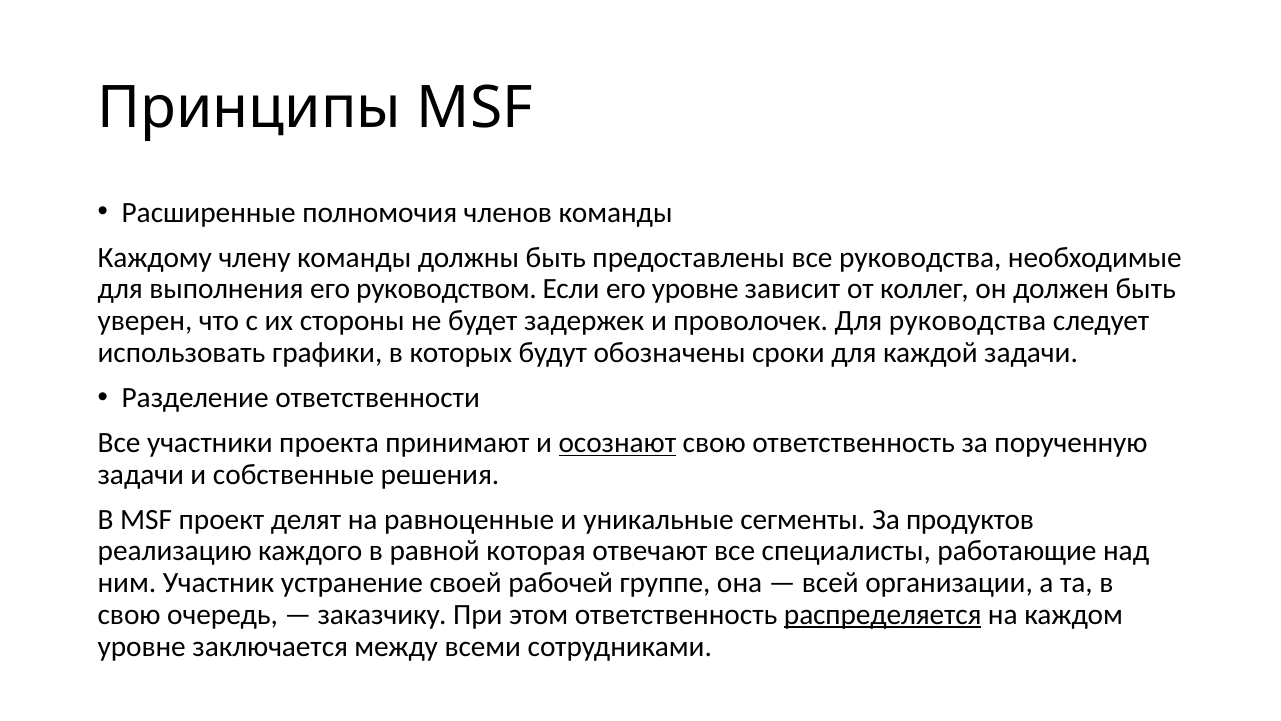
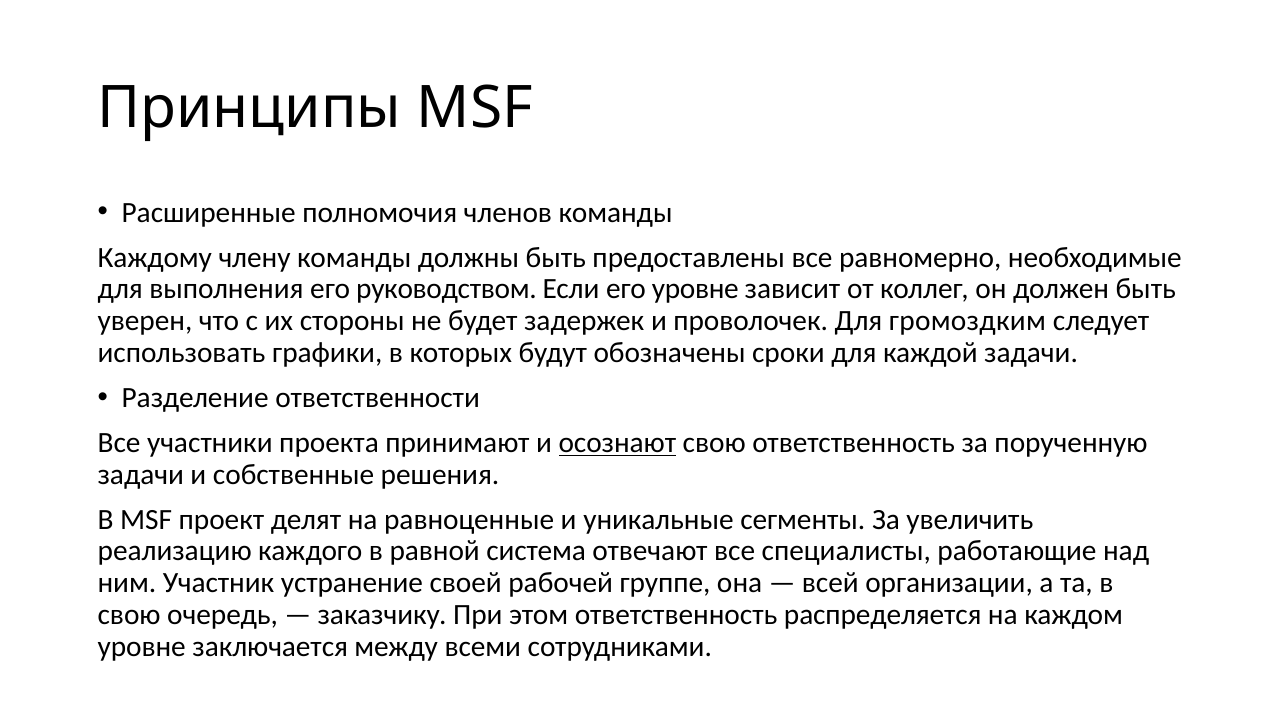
все руководства: руководства -> равномерно (920, 257)
Для руководства: руководства -> громоздким (967, 321)
продуктов: продуктов -> увеличить (970, 519)
которая: которая -> система (536, 551)
распределяется underline: present -> none (883, 614)
